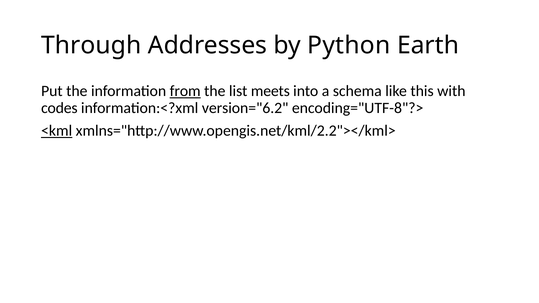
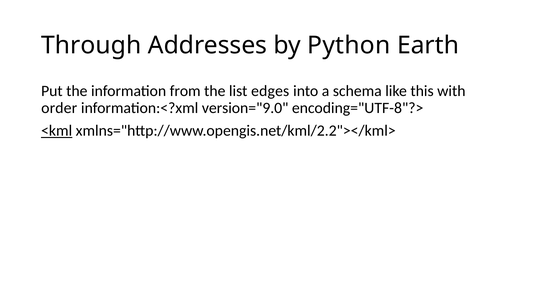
from underline: present -> none (185, 91)
meets: meets -> edges (270, 91)
codes: codes -> order (59, 108)
version="6.2: version="6.2 -> version="9.0 (245, 108)
